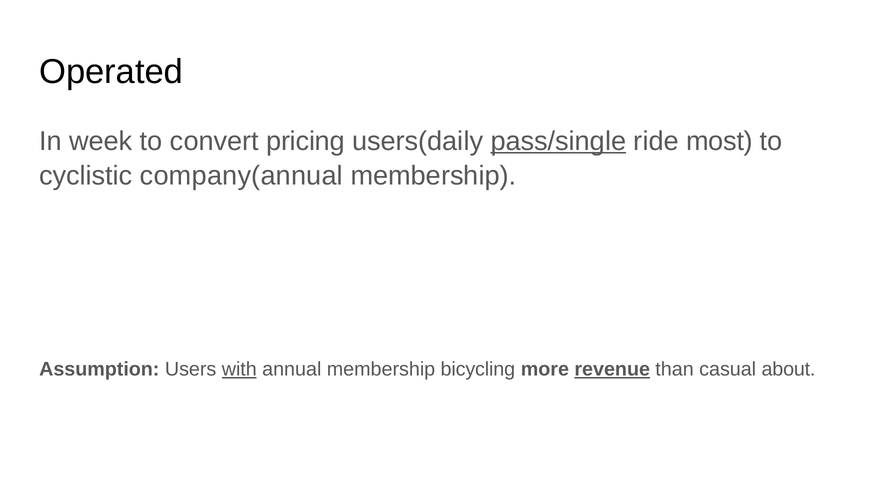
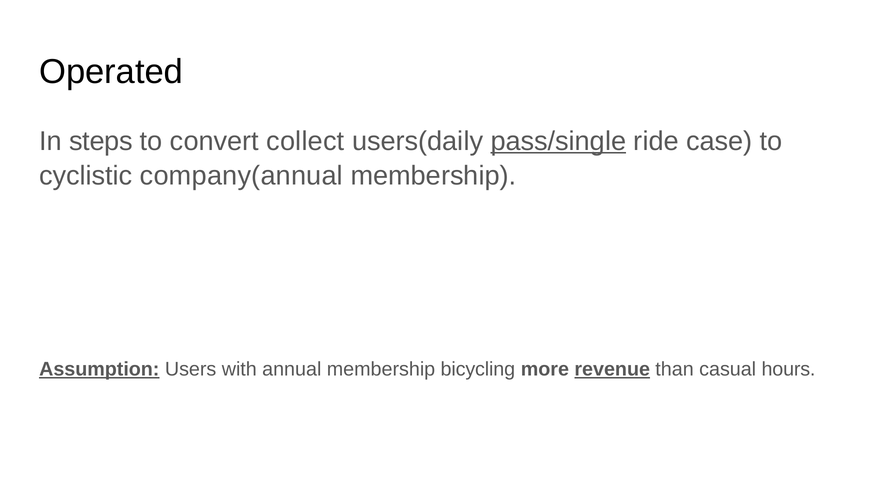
week: week -> steps (101, 141)
pricing: pricing -> collect (305, 141)
most: most -> case (719, 141)
Assumption underline: none -> present (99, 369)
with underline: present -> none (239, 369)
about: about -> hours (789, 369)
